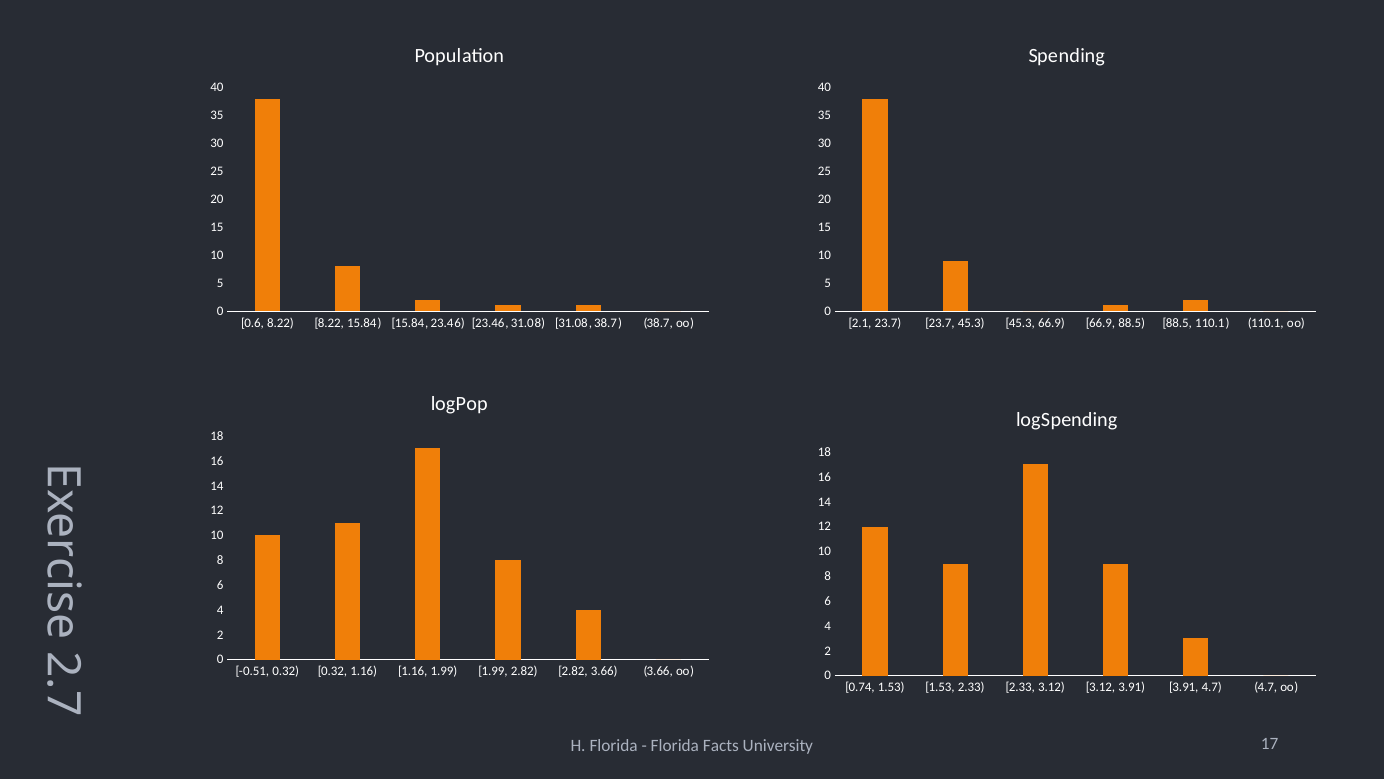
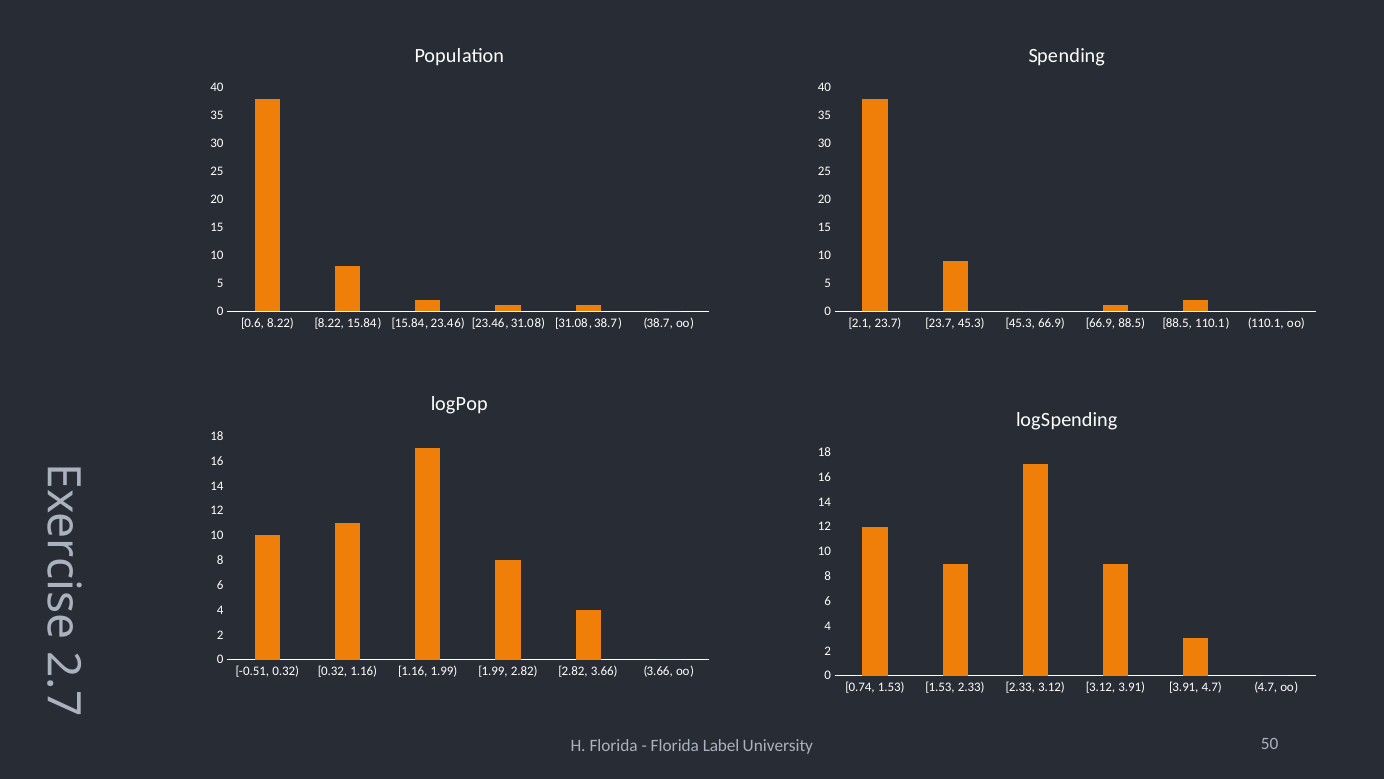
Facts: Facts -> Label (721, 745)
17: 17 -> 50 (1270, 743)
